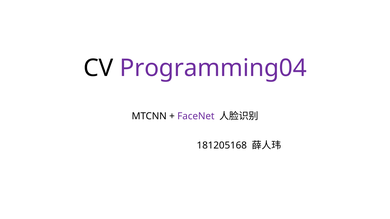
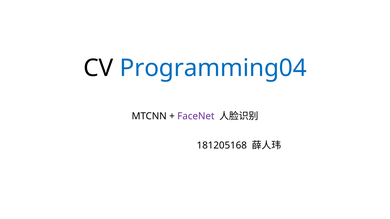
Programming04 colour: purple -> blue (213, 68)
